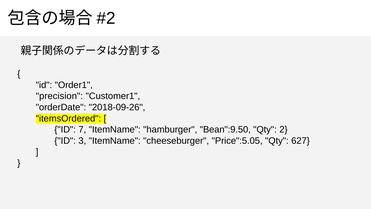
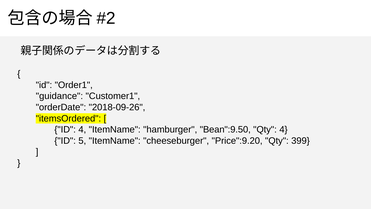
precision: precision -> guidance (59, 96)
ID 7: 7 -> 4 (82, 129)
Qty 2: 2 -> 4 (284, 129)
3: 3 -> 5 (82, 141)
Price":5.05: Price":5.05 -> Price":9.20 (237, 141)
627: 627 -> 399 (301, 141)
